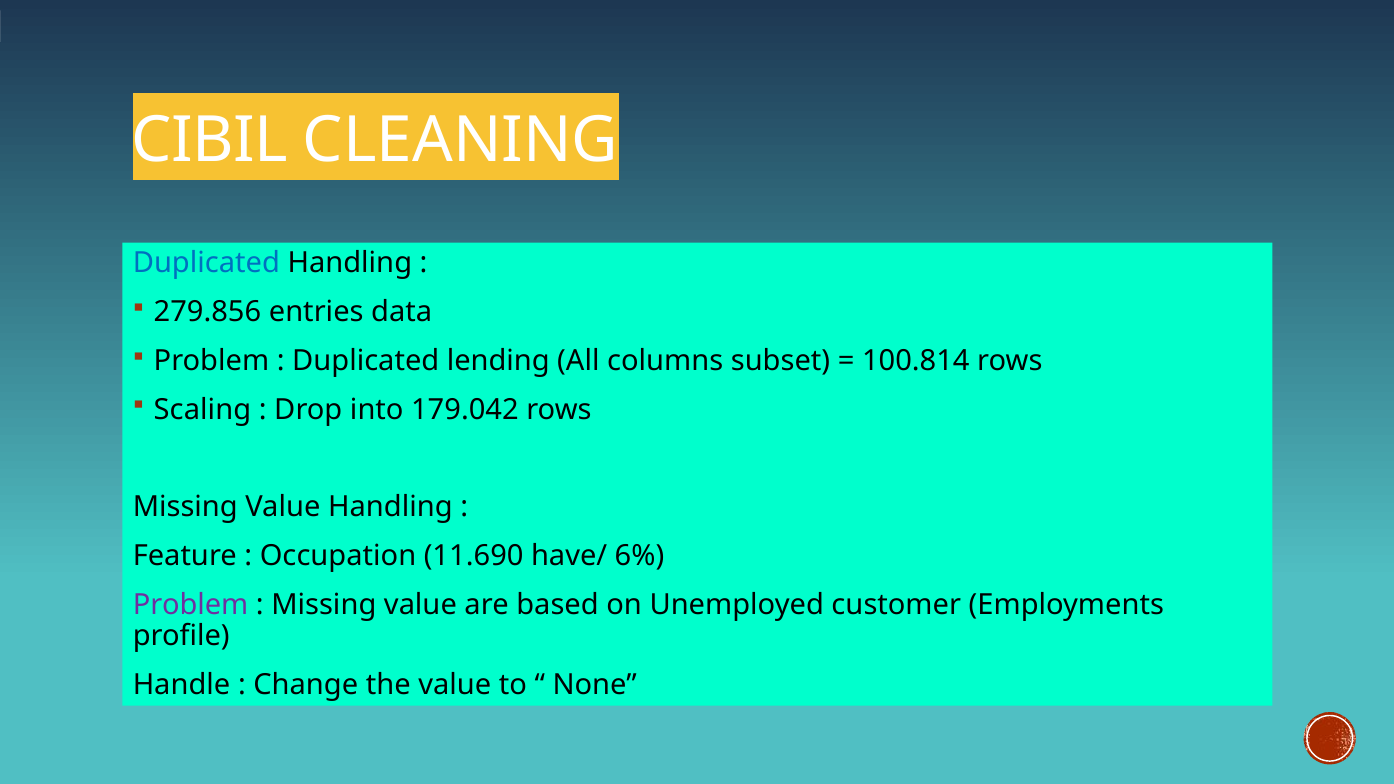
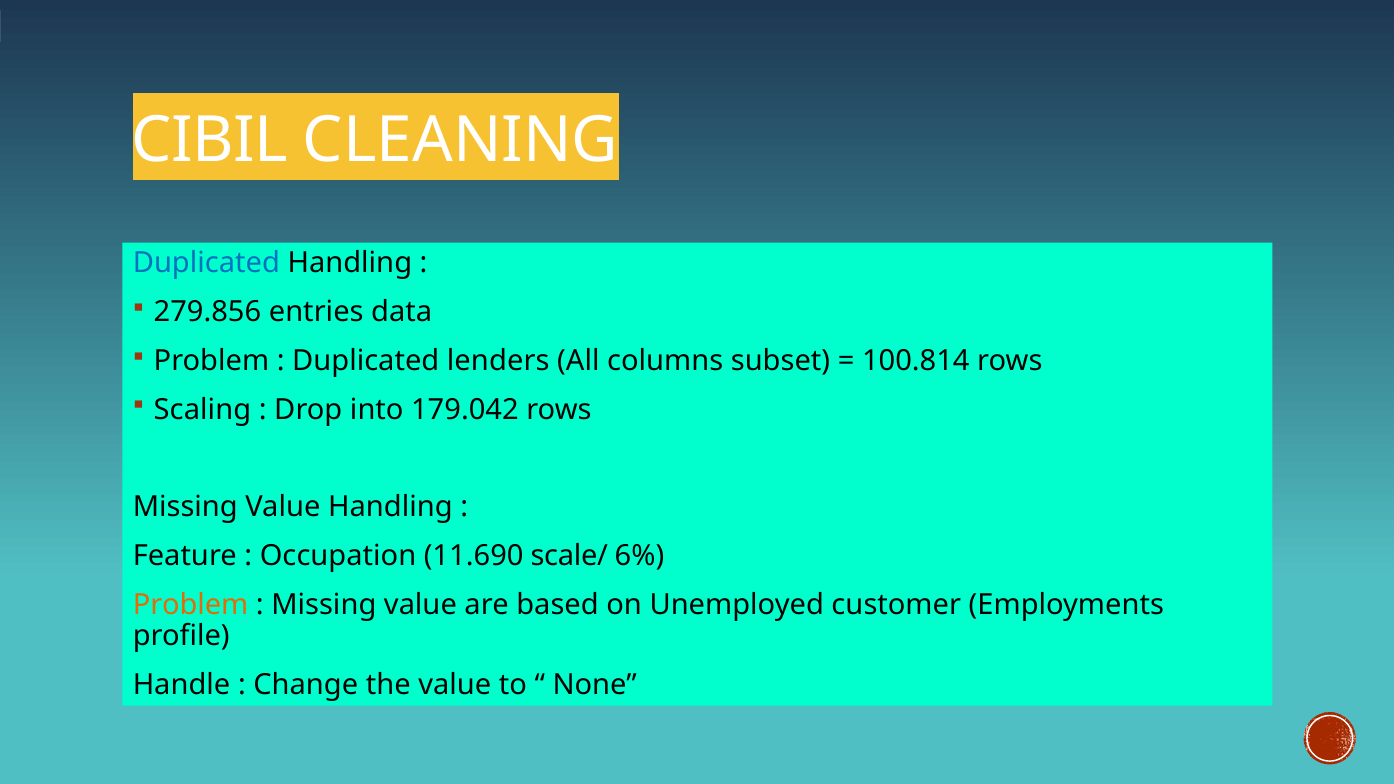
lending: lending -> lenders (498, 361)
have/: have/ -> scale/ (569, 556)
Problem colour: purple -> orange (191, 605)
